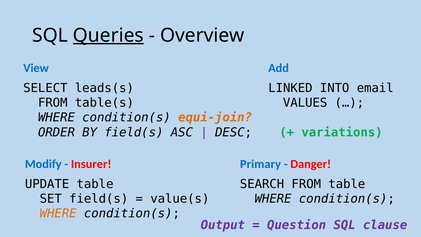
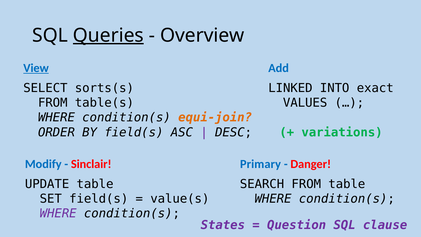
View underline: none -> present (36, 68)
leads(s: leads(s -> sorts(s (104, 88)
email: email -> exact (375, 88)
Insurer: Insurer -> Sinclair (91, 164)
WHERE colour: orange -> purple (58, 213)
Output: Output -> States (223, 225)
